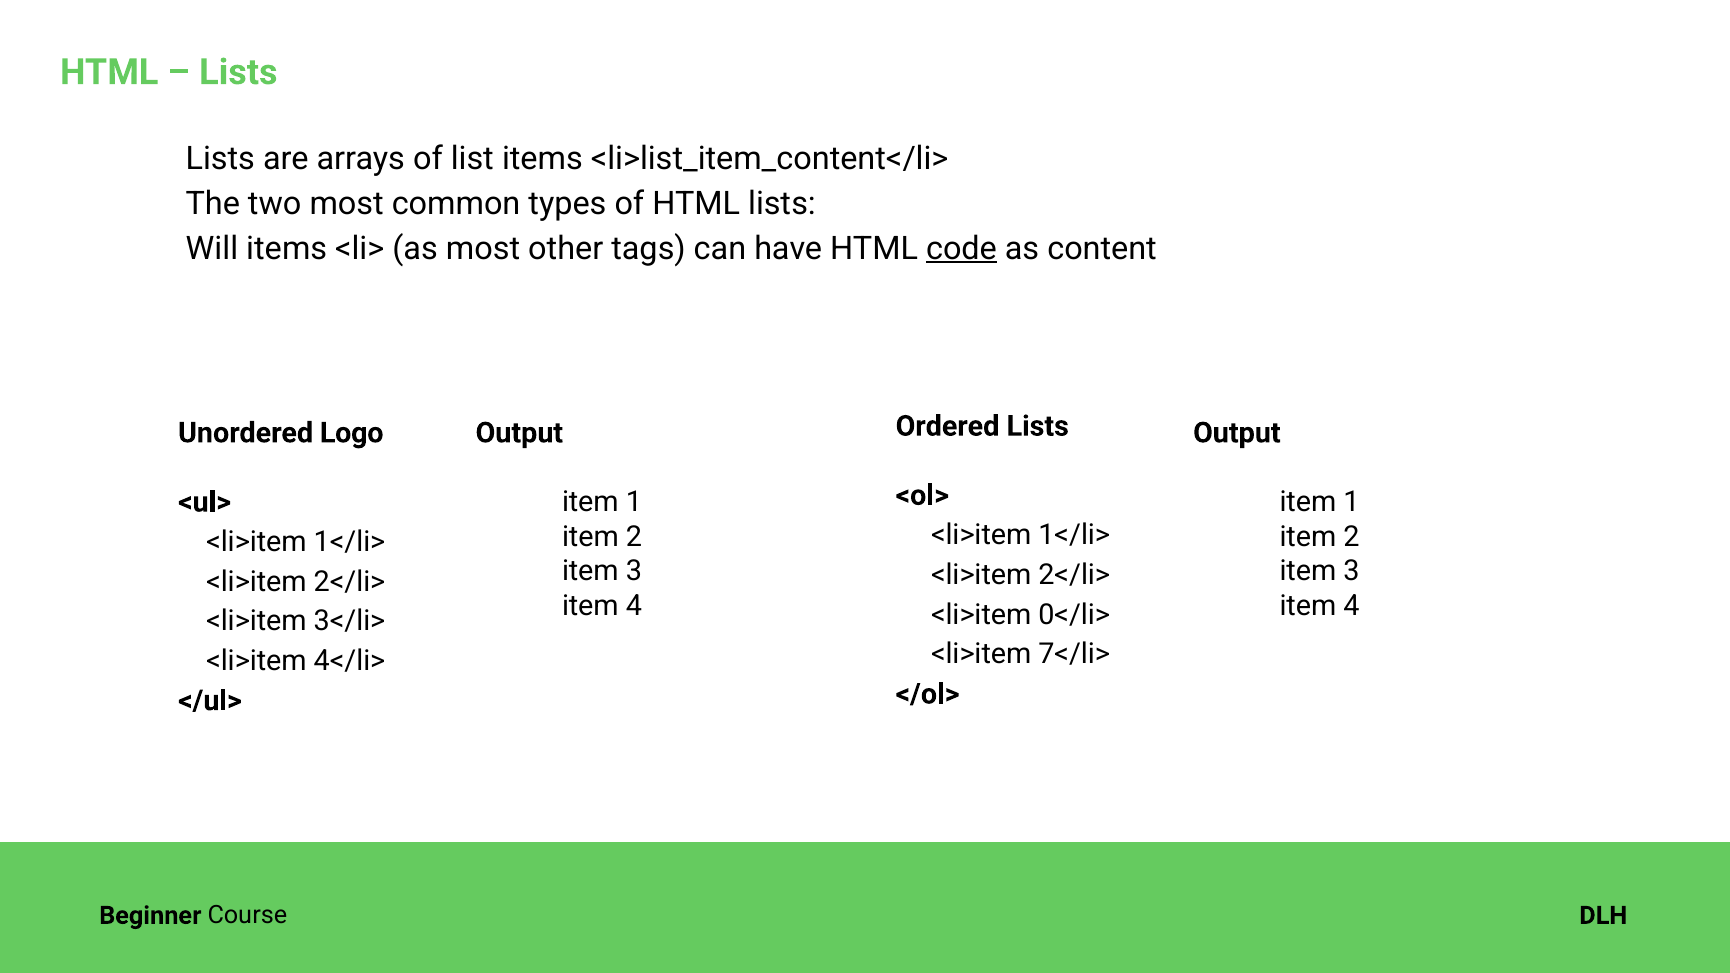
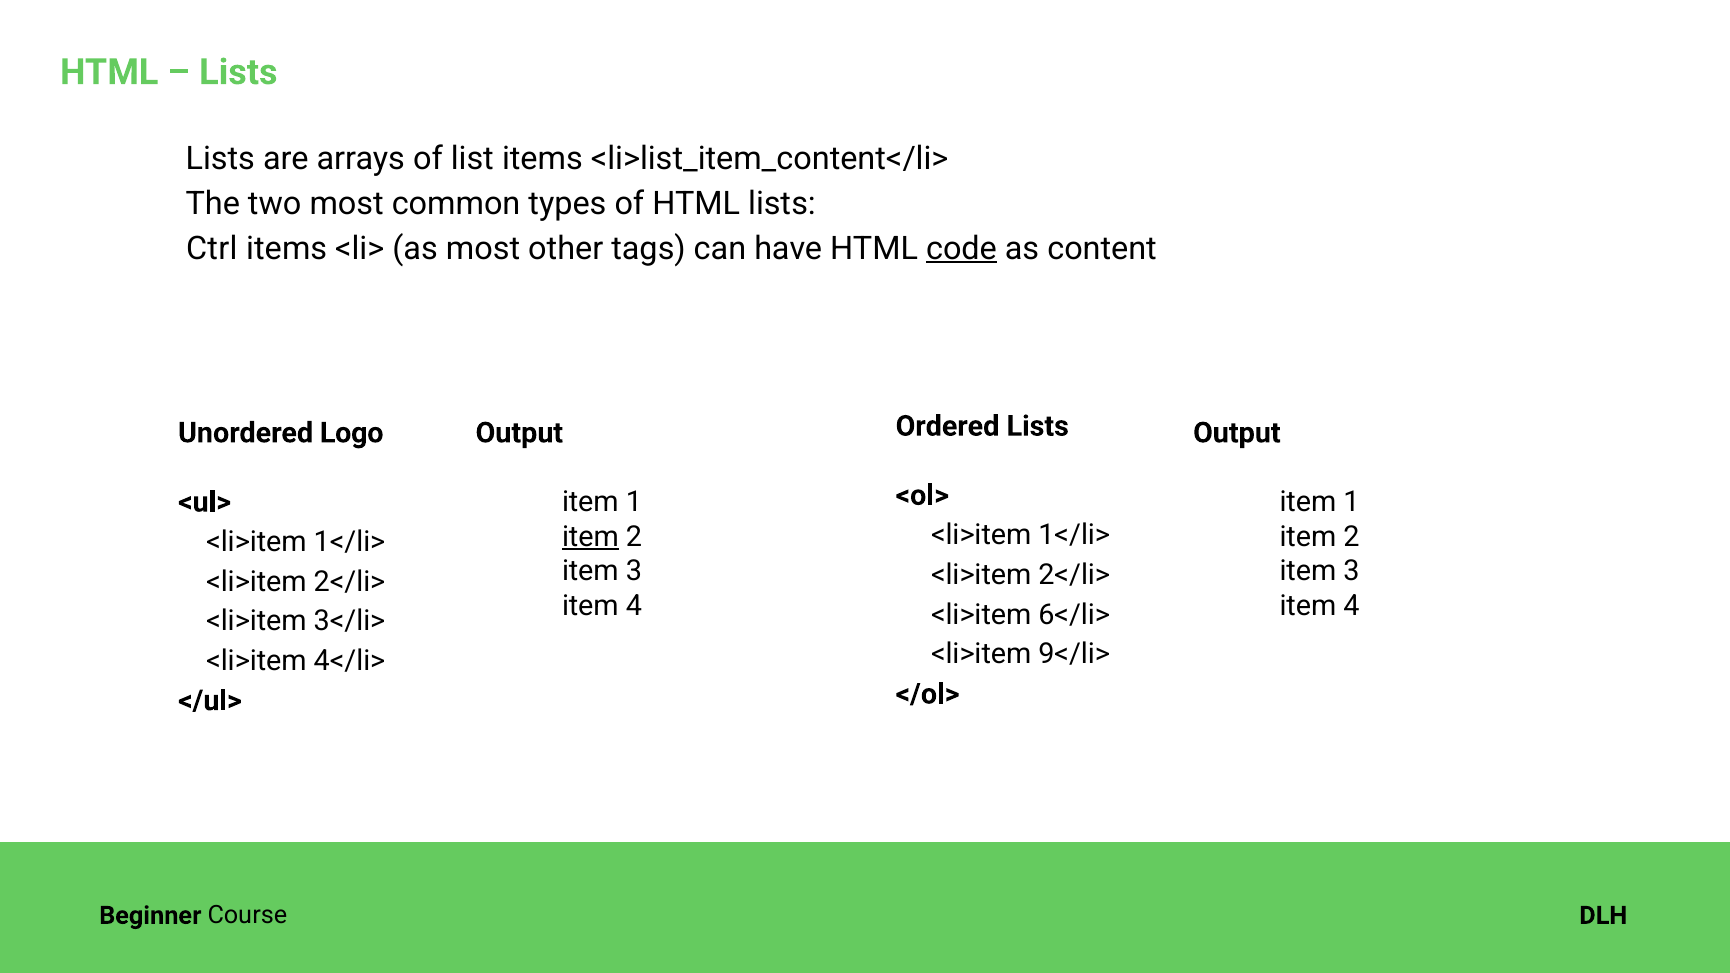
Will: Will -> Ctrl (212, 248)
item underline: none -> present (590, 537)
0</li>: 0</li> -> 6</li> (1074, 615)
7</li>: 7</li> -> 9</li> (1074, 654)
